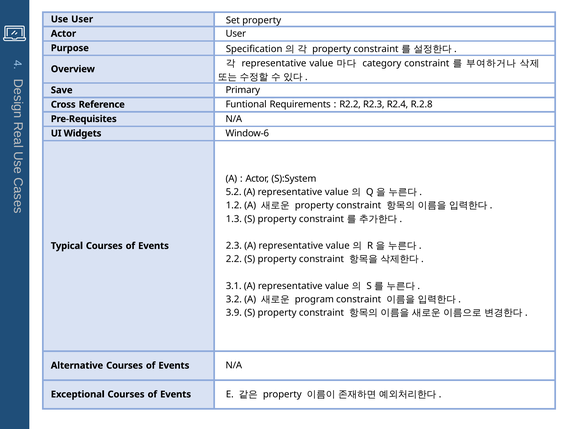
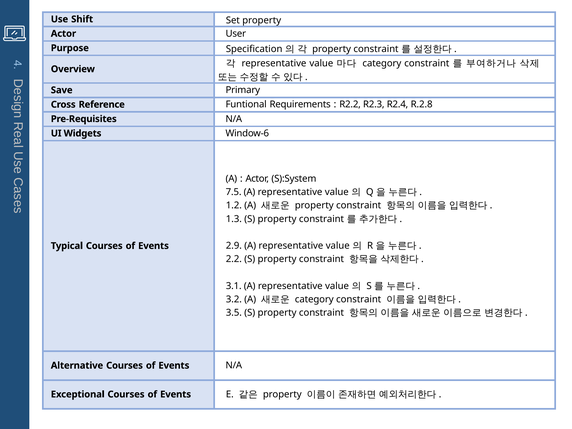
Use User: User -> Shift (82, 19)
5.2: 5.2 -> 7.5 (234, 192)
2.3: 2.3 -> 2.9 (234, 246)
program: program -> category (314, 299)
3.9: 3.9 -> 3.5 (234, 313)
